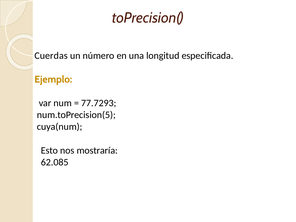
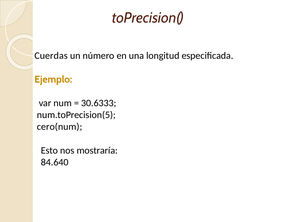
77.7293: 77.7293 -> 30.6333 (99, 103)
cuya(num: cuya(num -> cero(num (60, 127)
62.085: 62.085 -> 84.640 (55, 162)
